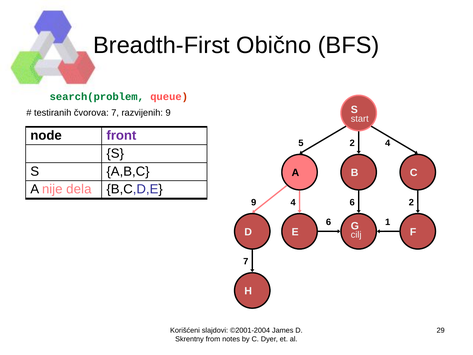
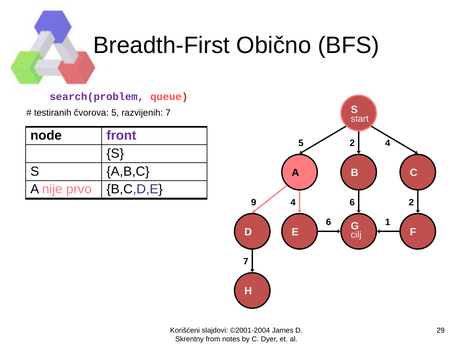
search(problem colour: green -> purple (97, 97)
čvorova 7: 7 -> 5 (115, 113)
razvijenih 9: 9 -> 7 (168, 113)
dela: dela -> prvo (79, 189)
